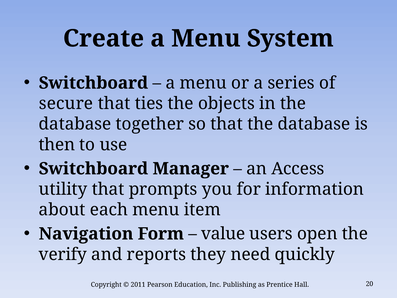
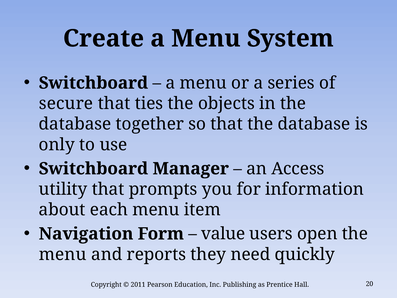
then: then -> only (57, 144)
verify: verify -> menu (63, 254)
